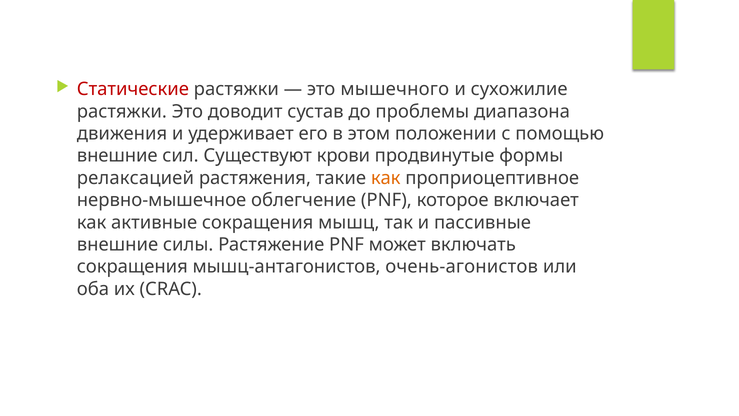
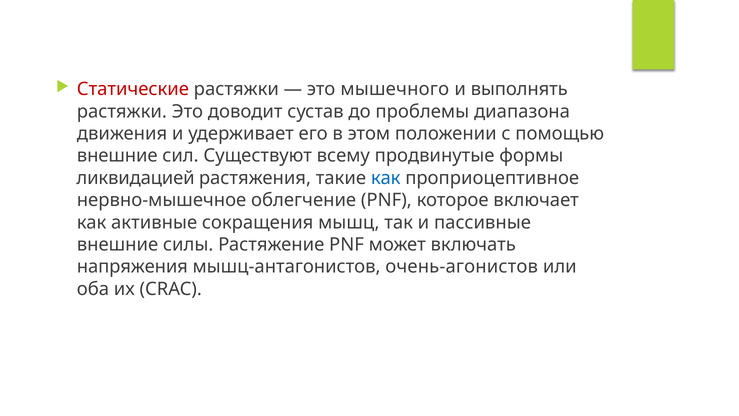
сухожилие: сухожилие -> выполнять (519, 89)
крови: крови -> всему (343, 156)
релаксацией: релаксацией -> ликвидацией (136, 178)
как colour: orange -> blue (386, 178)
сокращения: сокращения -> напряжения (132, 267)
